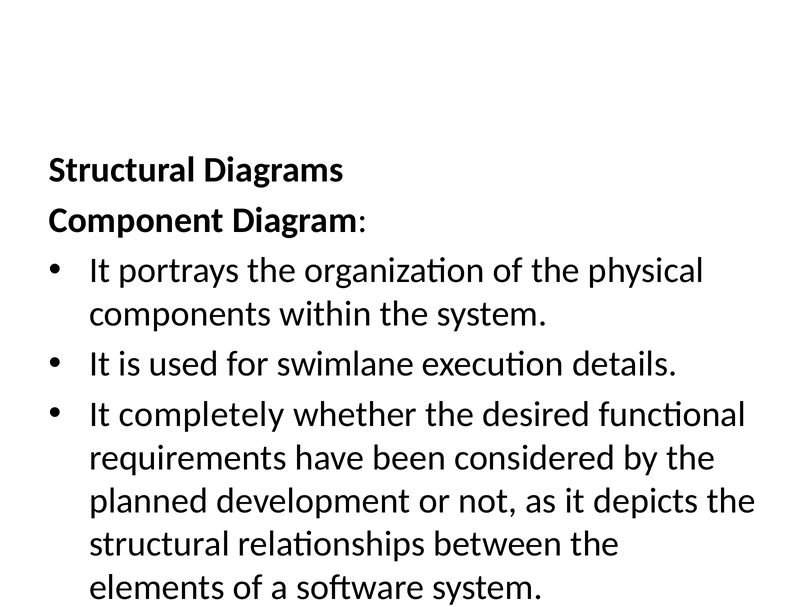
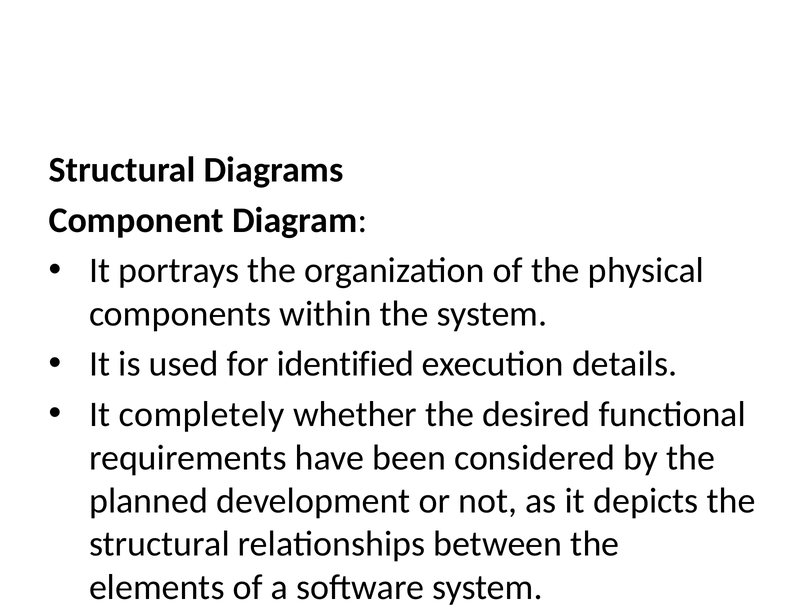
swimlane: swimlane -> identified (345, 364)
